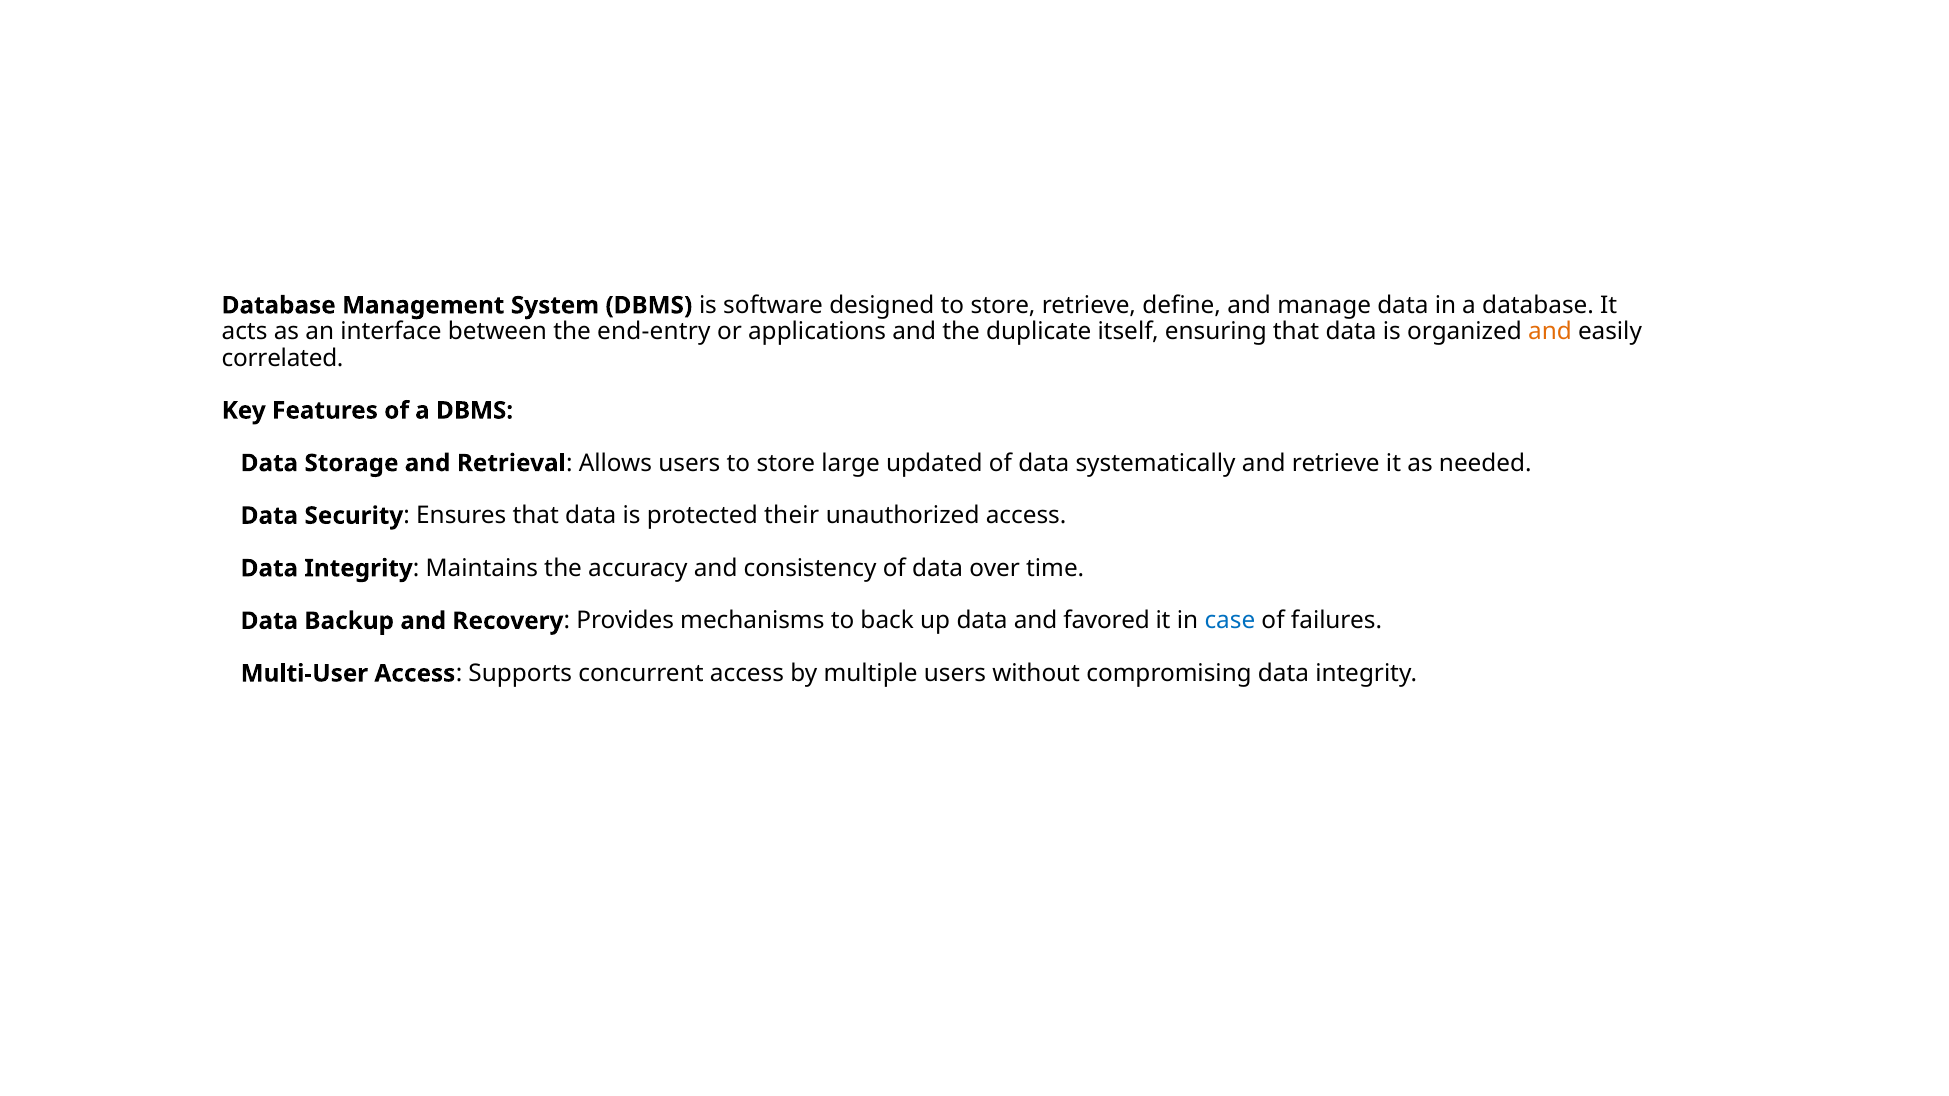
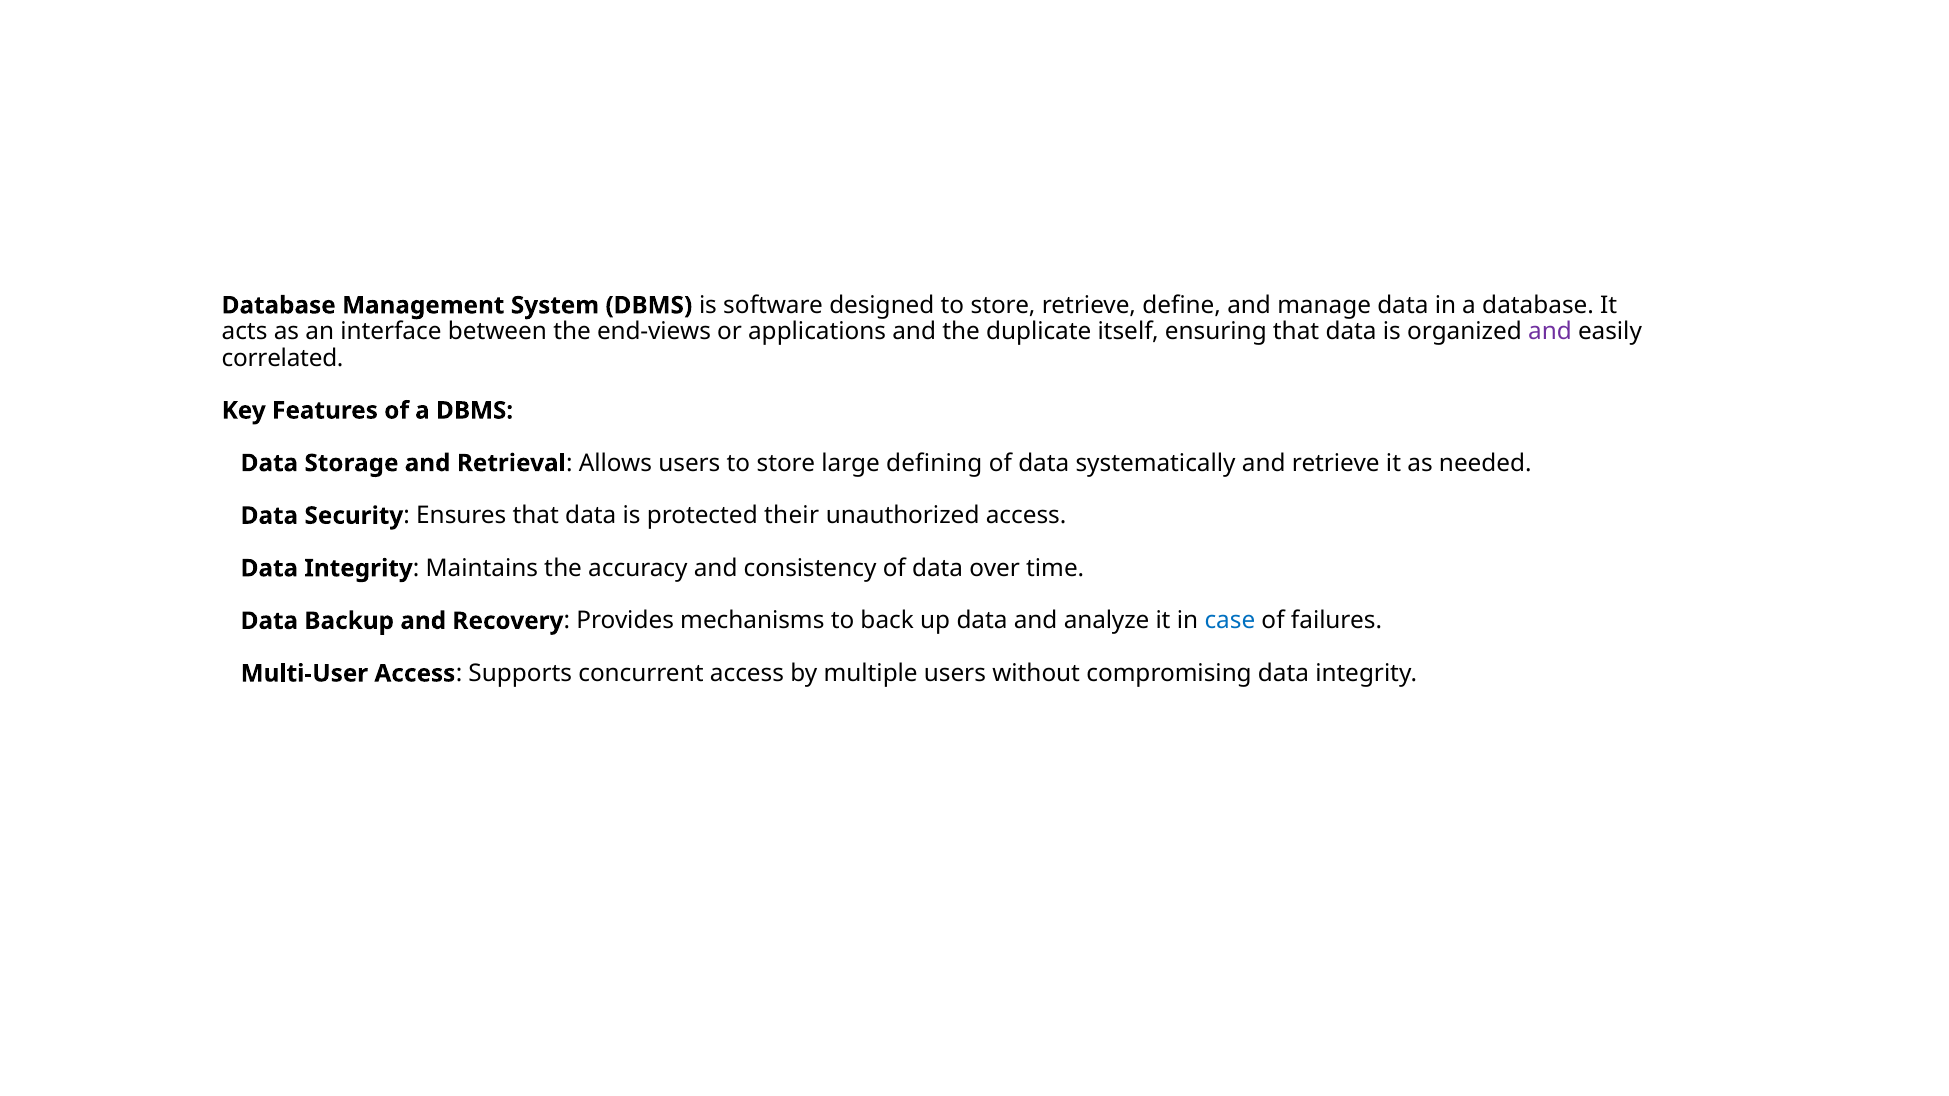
end-entry: end-entry -> end-views (654, 332)
and colour: orange -> purple (1550, 332)
updated: updated -> defining (934, 463)
favored: favored -> analyze (1107, 621)
